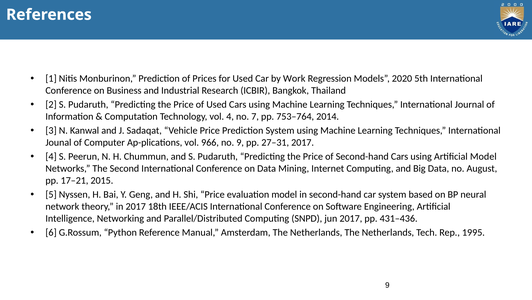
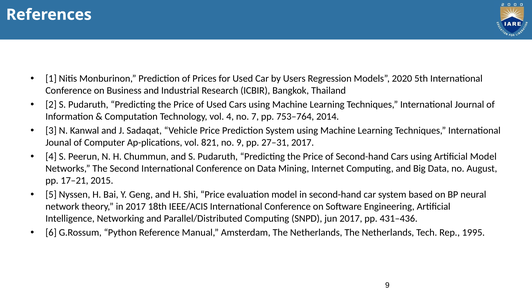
Work: Work -> Users (294, 78)
966: 966 -> 821 (210, 142)
